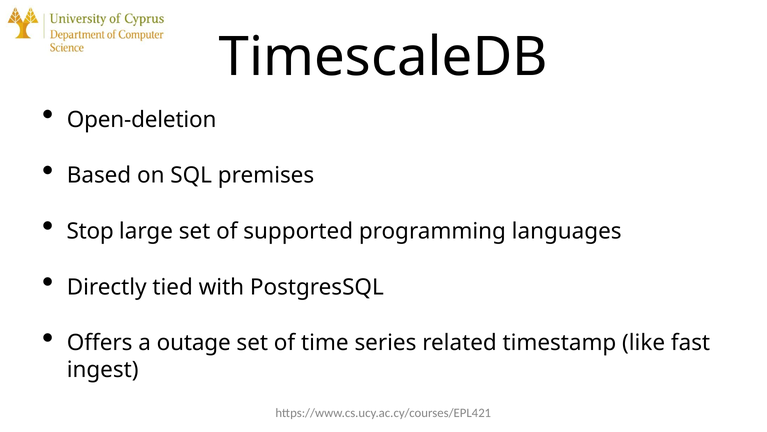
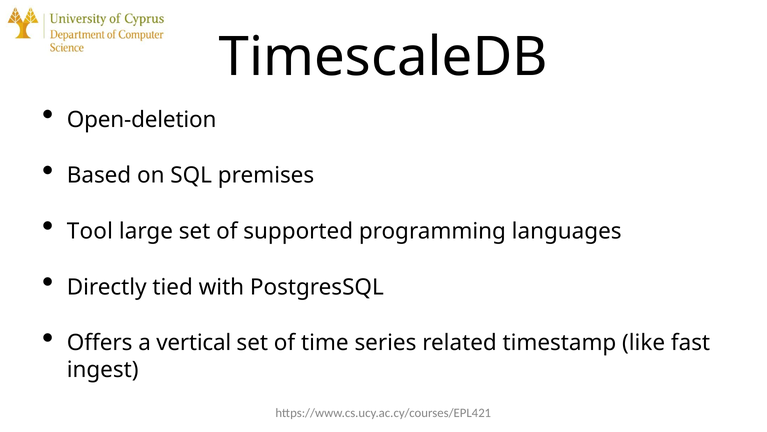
Stop: Stop -> Tool (90, 231)
outage: outage -> vertical (194, 342)
